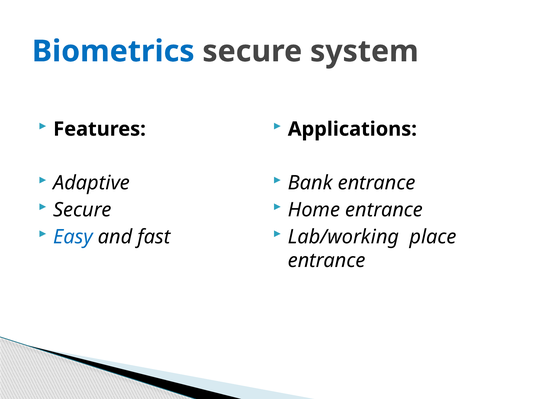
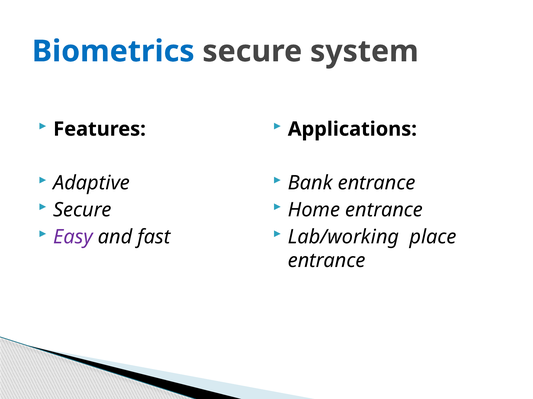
Easy colour: blue -> purple (73, 237)
